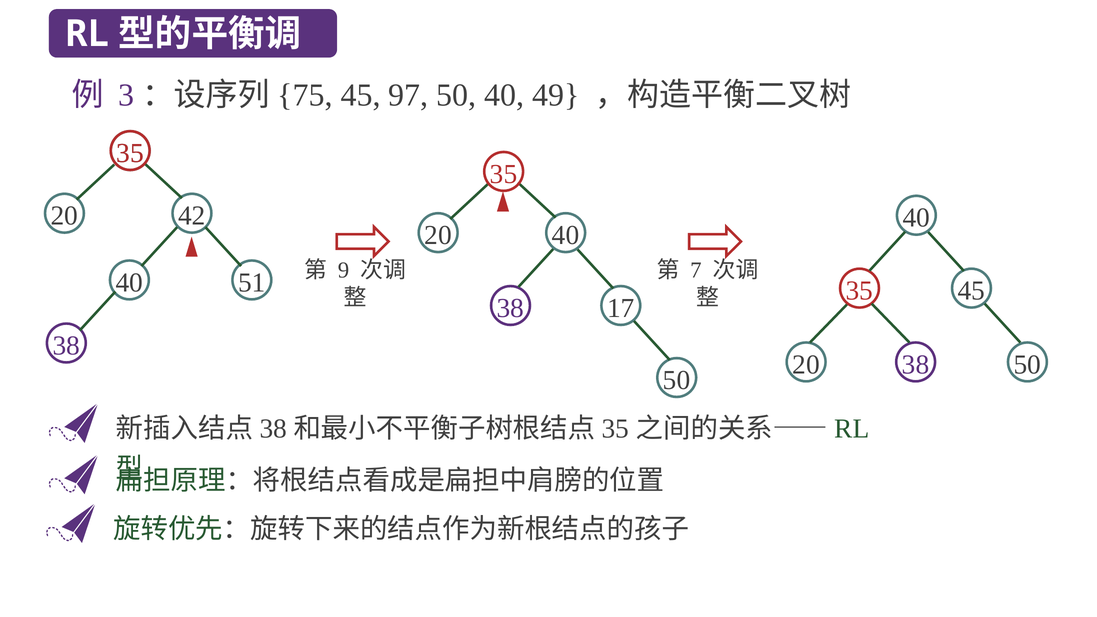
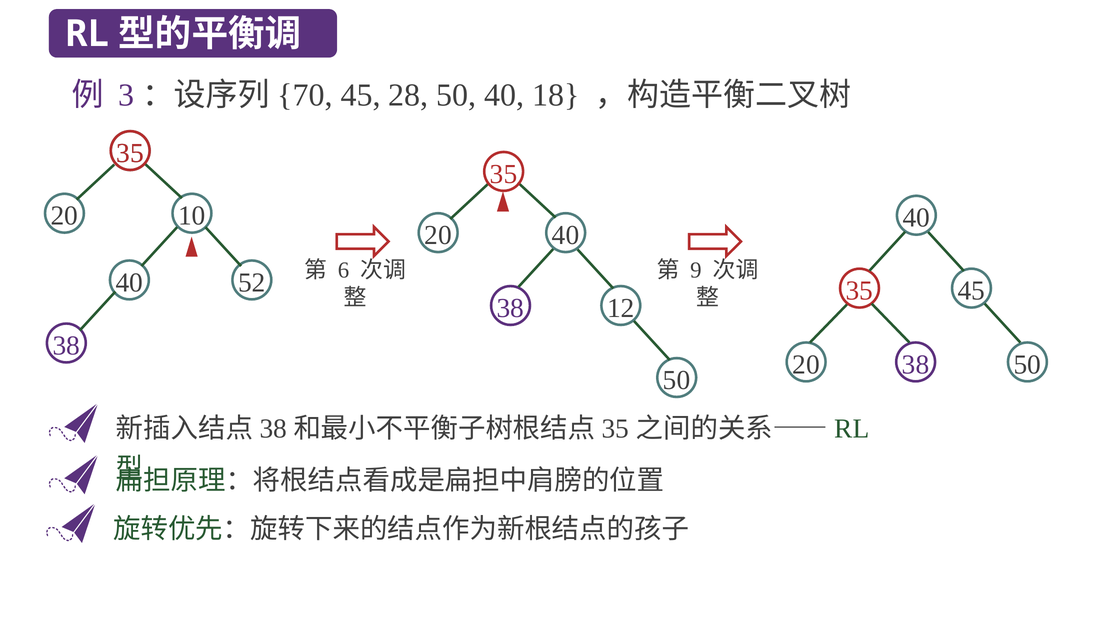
75: 75 -> 70 (305, 95)
97: 97 -> 28 (408, 95)
49: 49 -> 18 (556, 95)
42: 42 -> 10 (192, 216)
9: 9 -> 6 (344, 270)
7: 7 -> 9 (696, 270)
51: 51 -> 52 (252, 283)
17: 17 -> 12 (621, 308)
